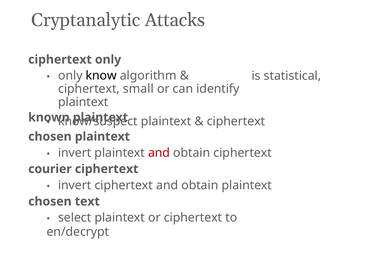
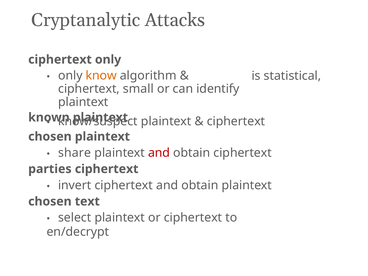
know colour: black -> orange (101, 76)
invert: invert -> share (75, 153)
courier: courier -> parties (50, 169)
